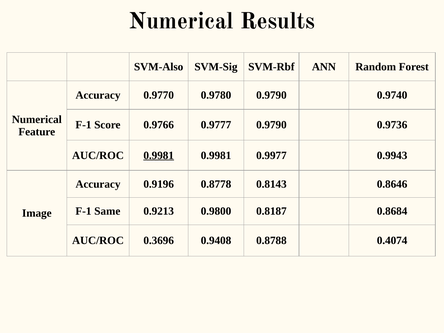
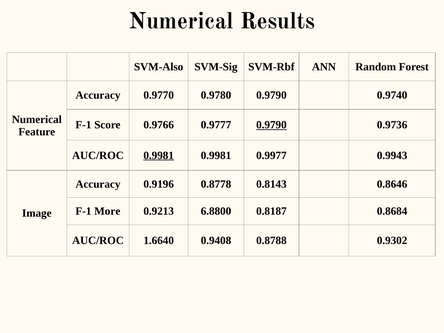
0.9790 underline: none -> present (271, 125)
Same: Same -> More (107, 211)
0.9800: 0.9800 -> 6.8800 (216, 211)
0.3696: 0.3696 -> 1.6640 (159, 241)
0.4074: 0.4074 -> 0.9302 (392, 241)
